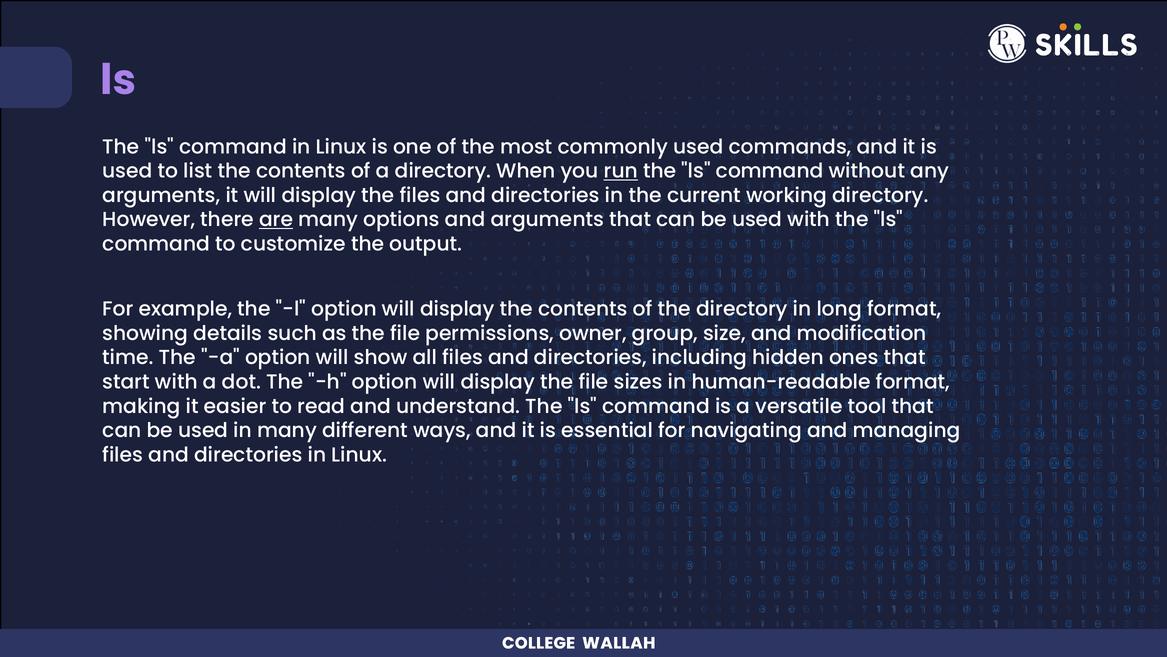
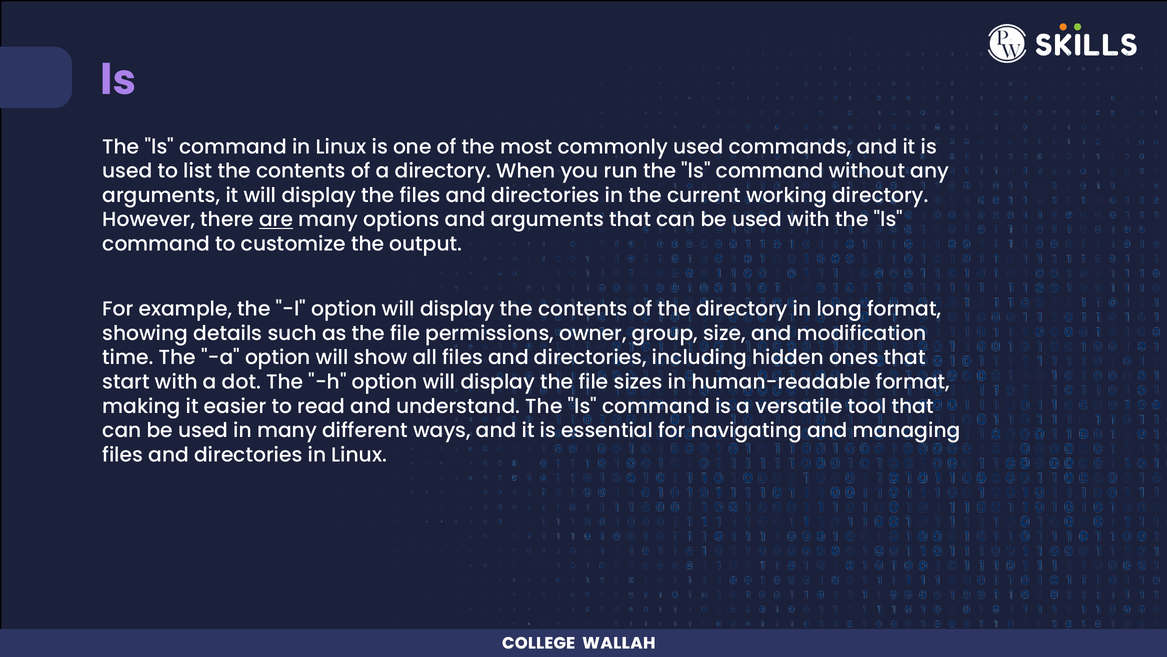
run underline: present -> none (621, 171)
